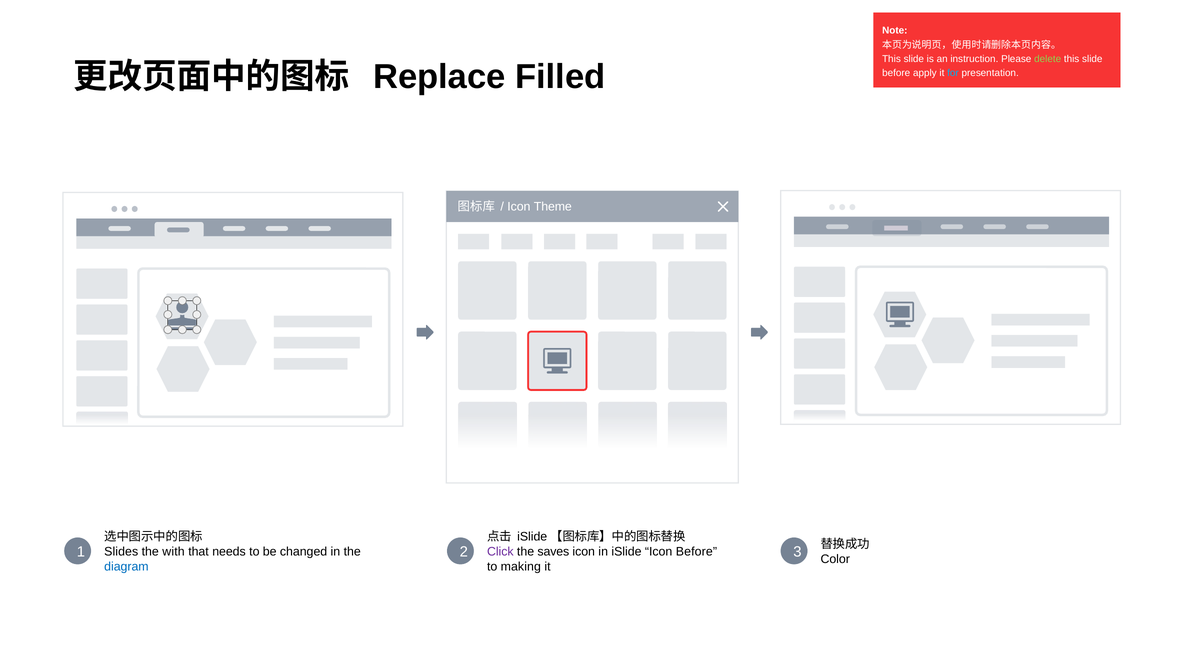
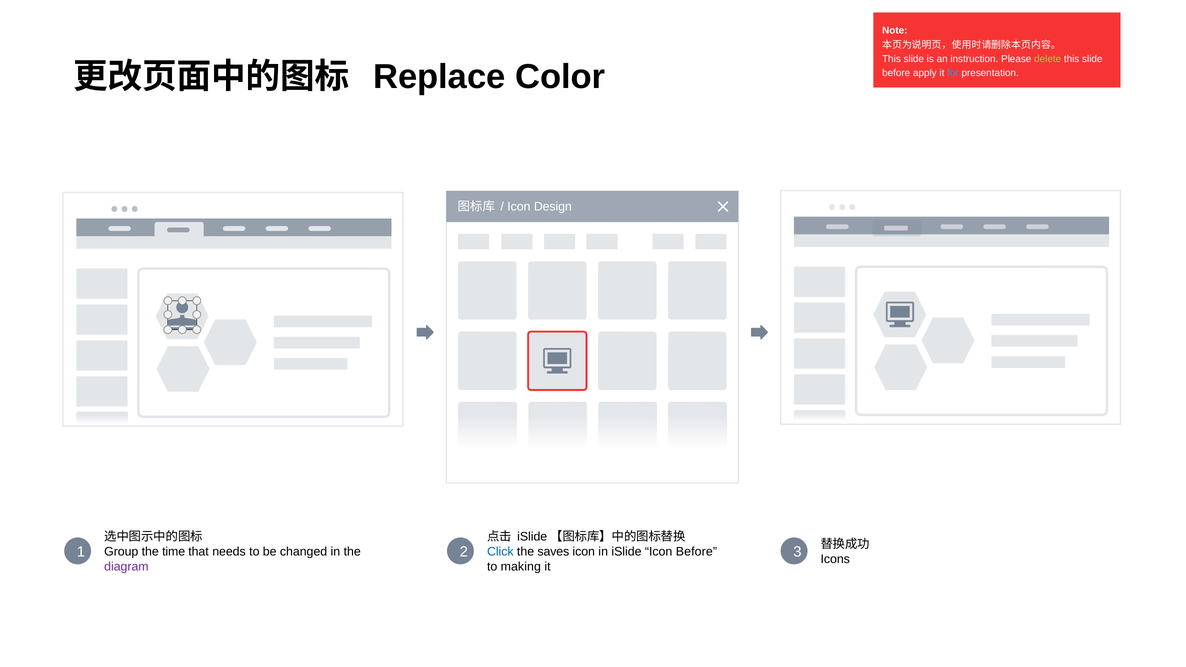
Filled: Filled -> Color (560, 77)
Theme: Theme -> Design (553, 207)
Slides: Slides -> Group (121, 552)
with: with -> time (174, 552)
Click colour: purple -> blue (500, 552)
Color: Color -> Icons (835, 559)
diagram colour: blue -> purple (126, 567)
